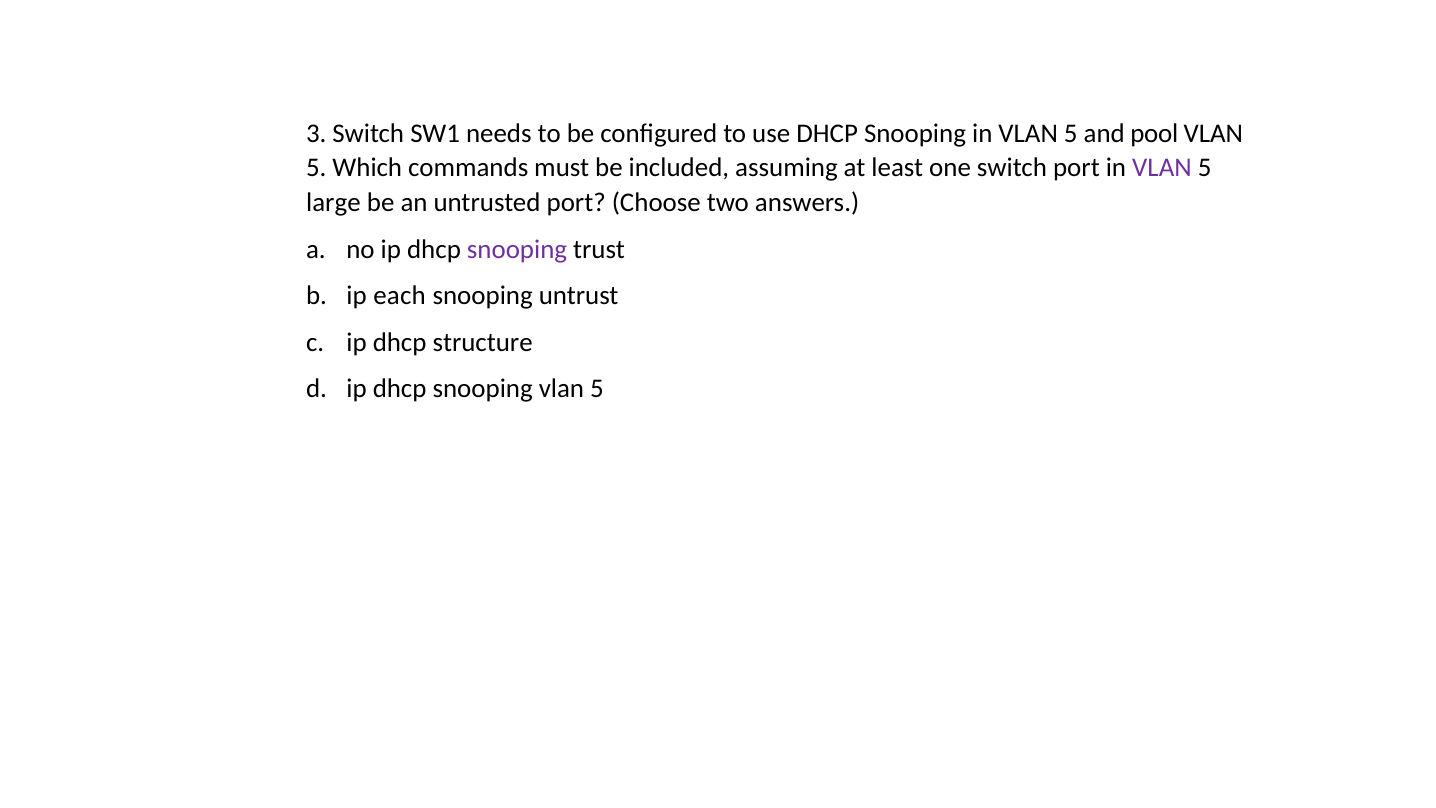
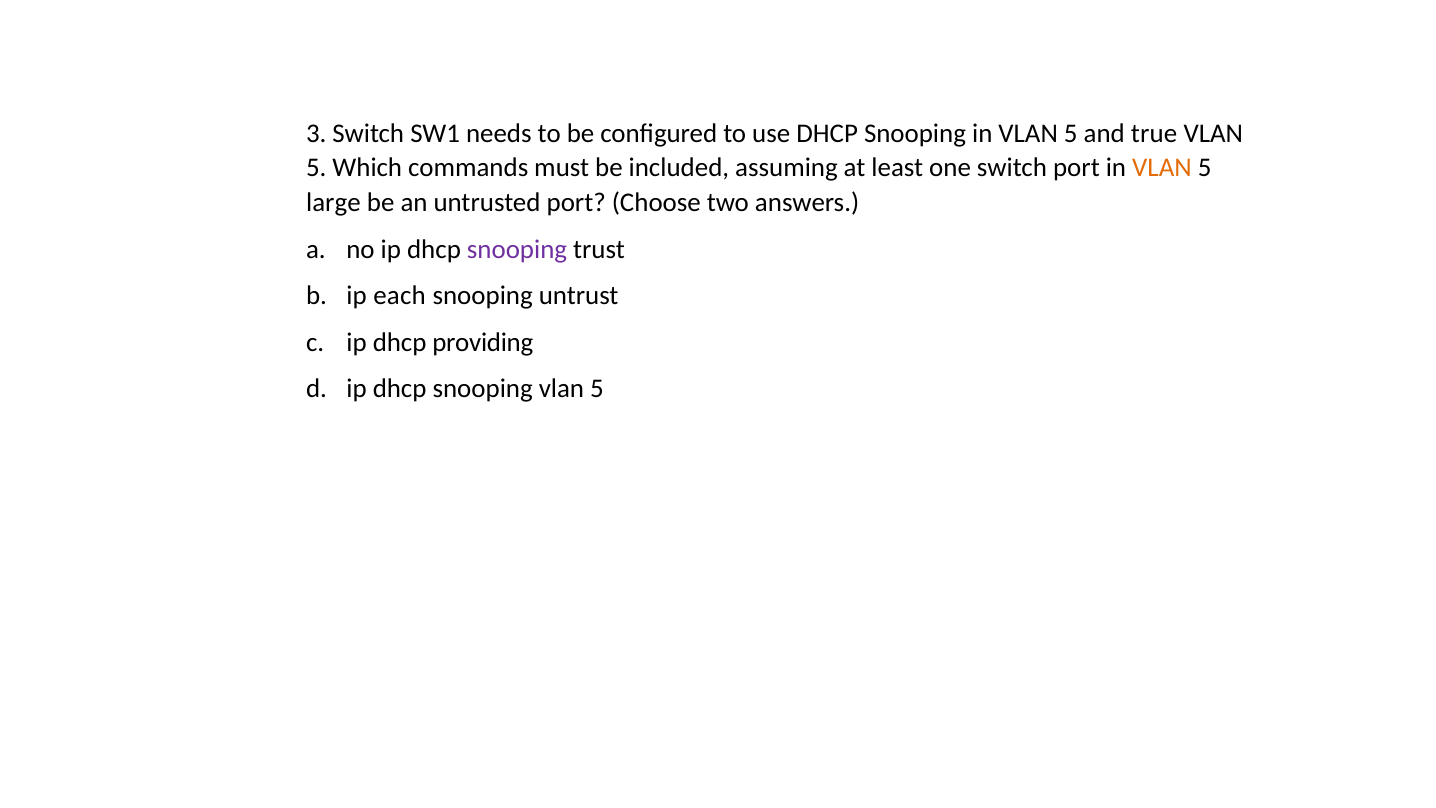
pool: pool -> true (1154, 133)
VLAN colour: purple -> orange (1162, 168)
structure: structure -> providing (483, 342)
